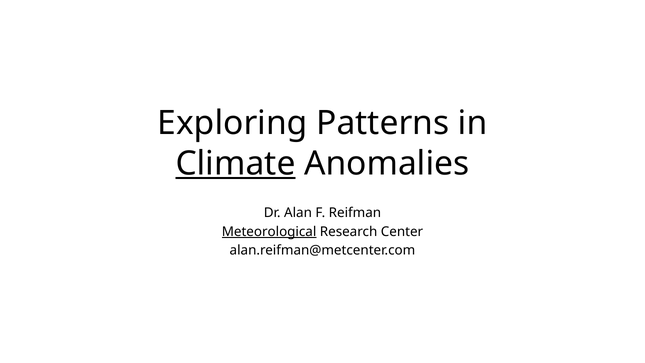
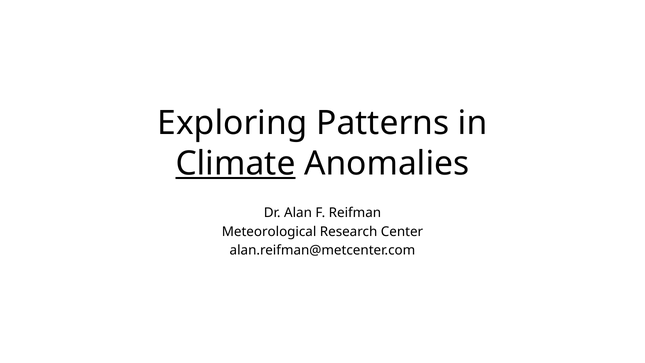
Meteorological underline: present -> none (269, 232)
